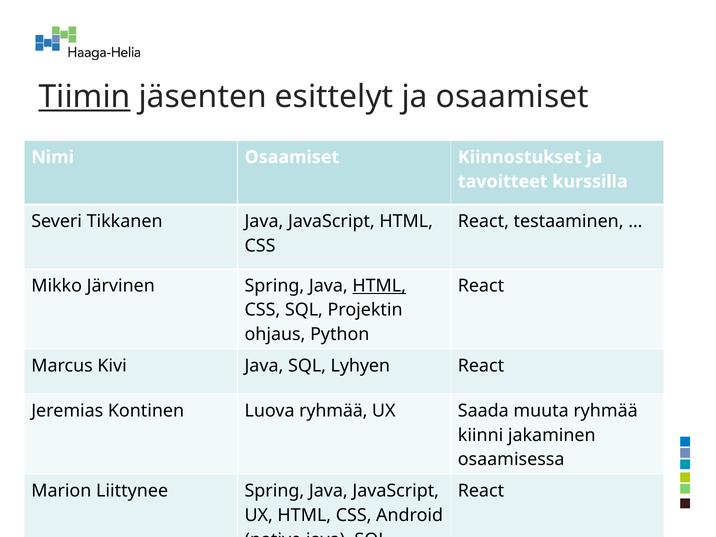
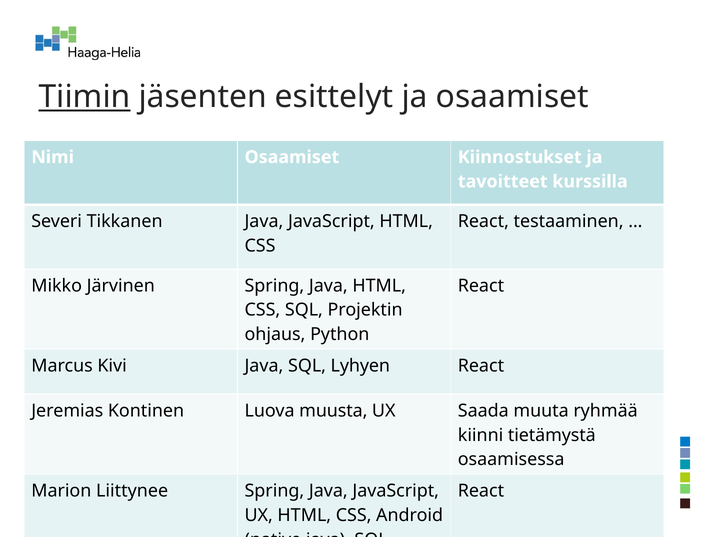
HTML underline: present -> none (379, 286)
Luova ryhmää: ryhmää -> muusta (333, 411)
jakaminen: jakaminen -> tietämystä (552, 435)
